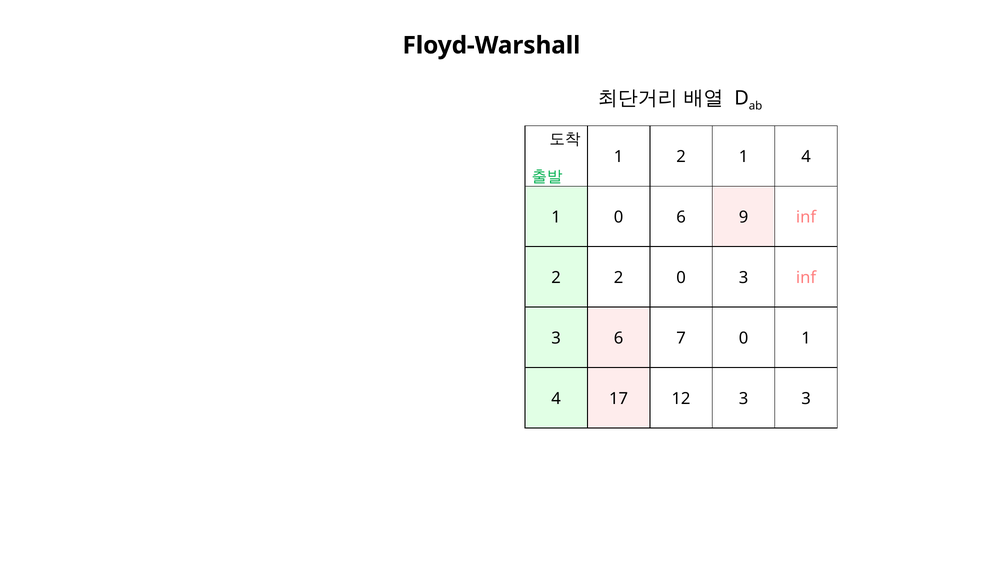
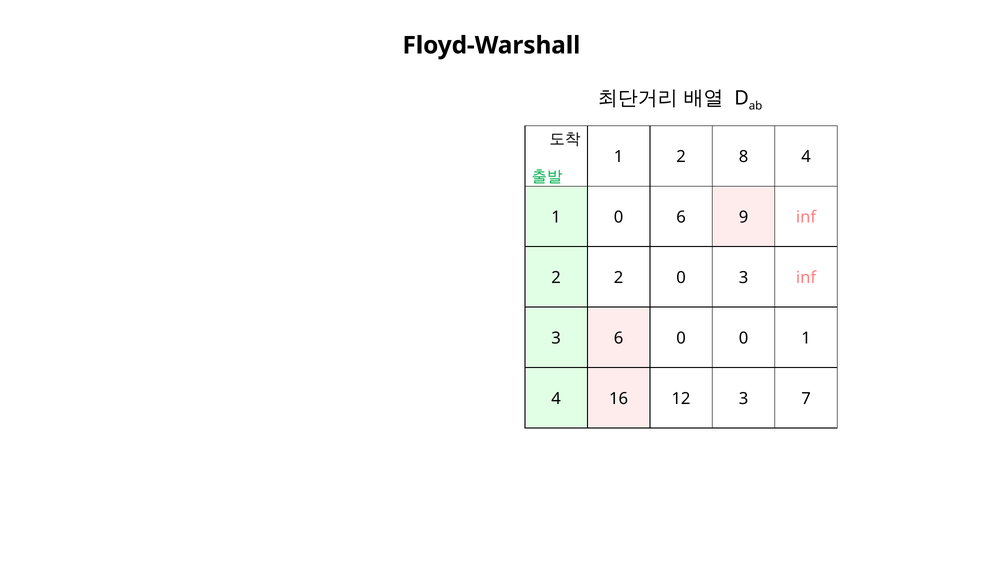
2 1: 1 -> 8 (744, 157)
6 7: 7 -> 0 (681, 338)
17: 17 -> 16 (619, 399)
3 3: 3 -> 7 (806, 399)
